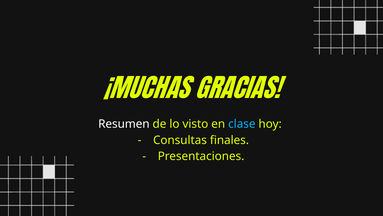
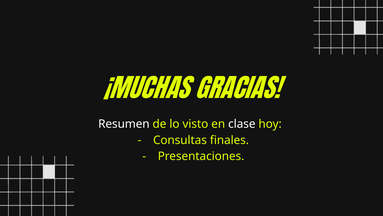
clase colour: light blue -> white (242, 124)
